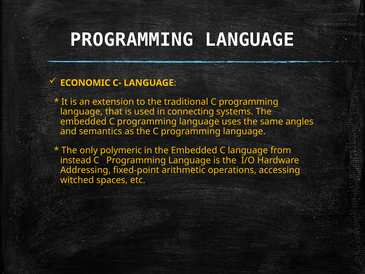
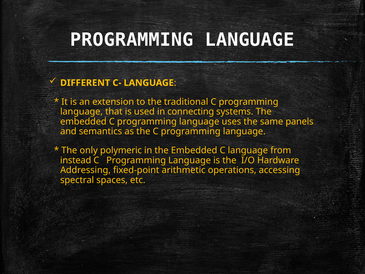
ECONOMIC: ECONOMIC -> DIFFERENT (85, 83)
angles: angles -> panels (300, 121)
witched: witched -> spectral (77, 180)
